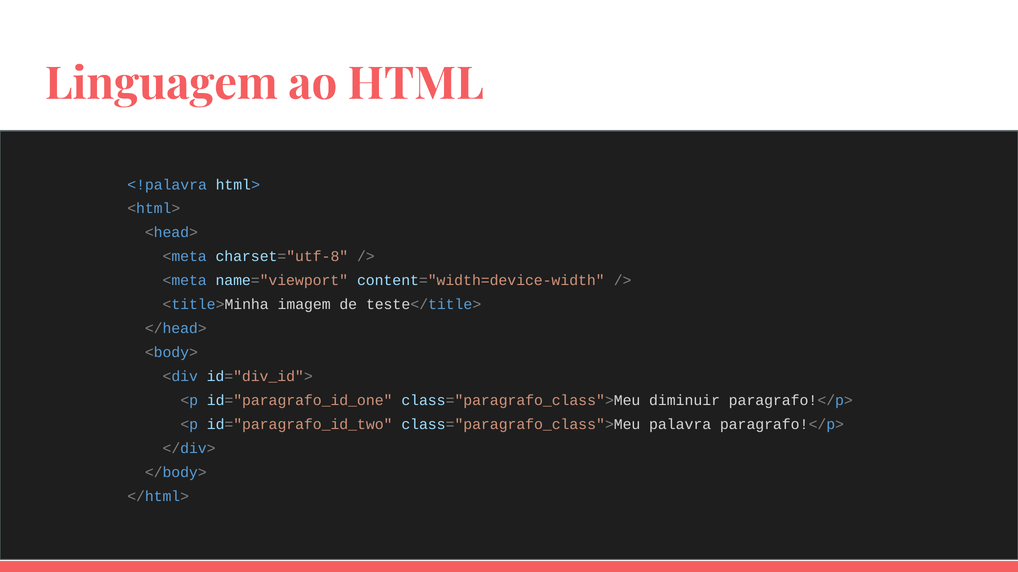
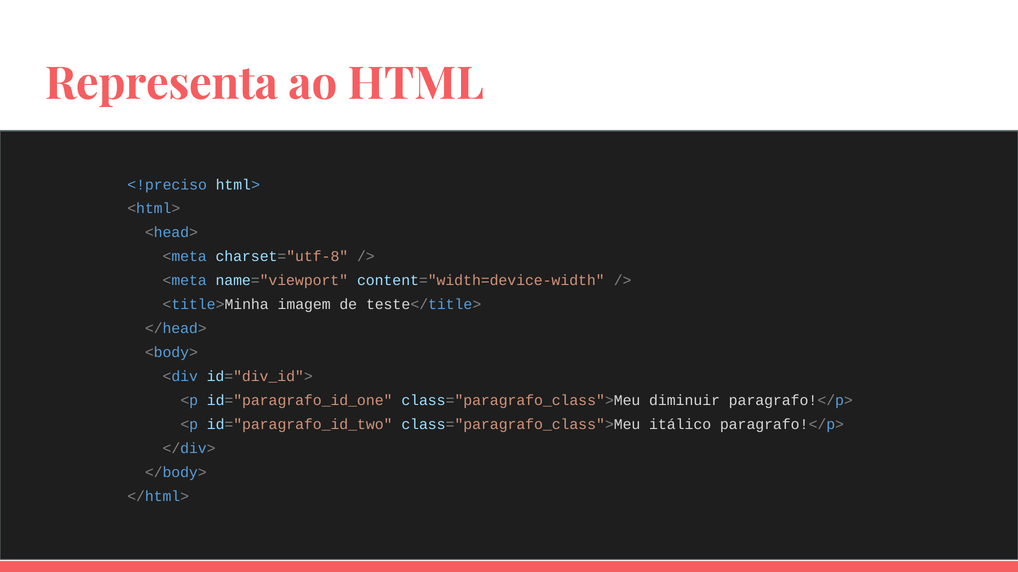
Linguagem: Linguagem -> Representa (161, 84)
<!palavra: <!palavra -> <!preciso (167, 185)
palavra: palavra -> itálico (680, 425)
